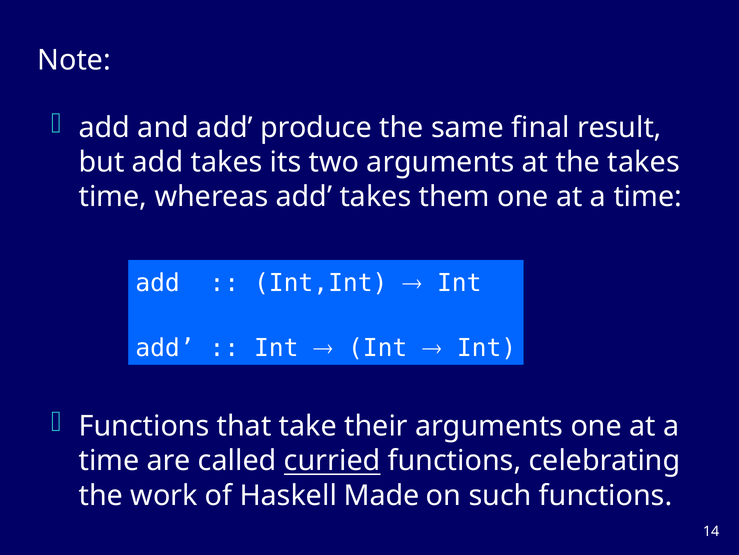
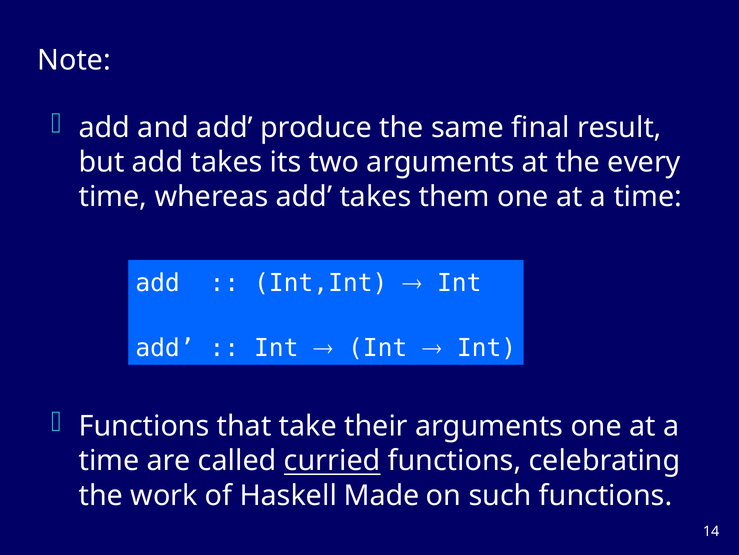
the takes: takes -> every (644, 162)
